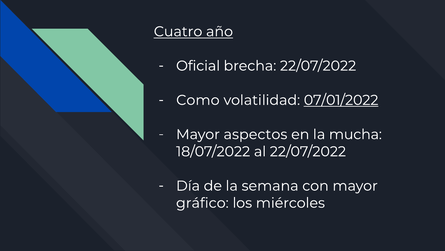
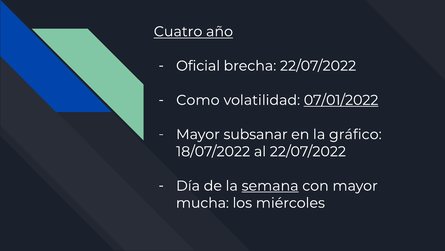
aspectos: aspectos -> subsanar (256, 134)
mucha: mucha -> gráfico (355, 134)
semana underline: none -> present (270, 185)
gráfico: gráfico -> mucha (202, 202)
